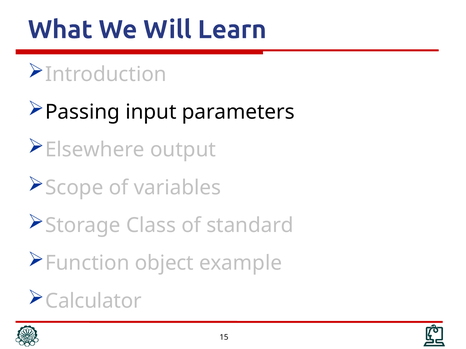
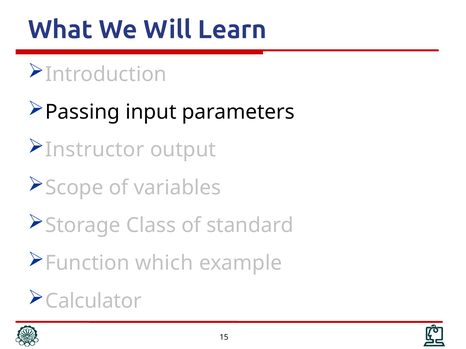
Elsewhere: Elsewhere -> Instructor (95, 150)
object: object -> which (164, 263)
